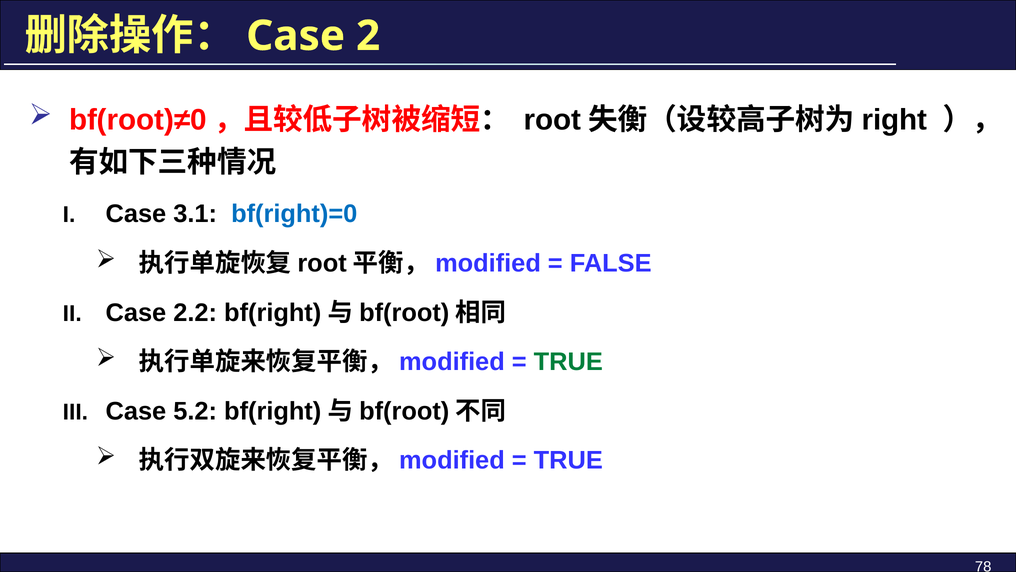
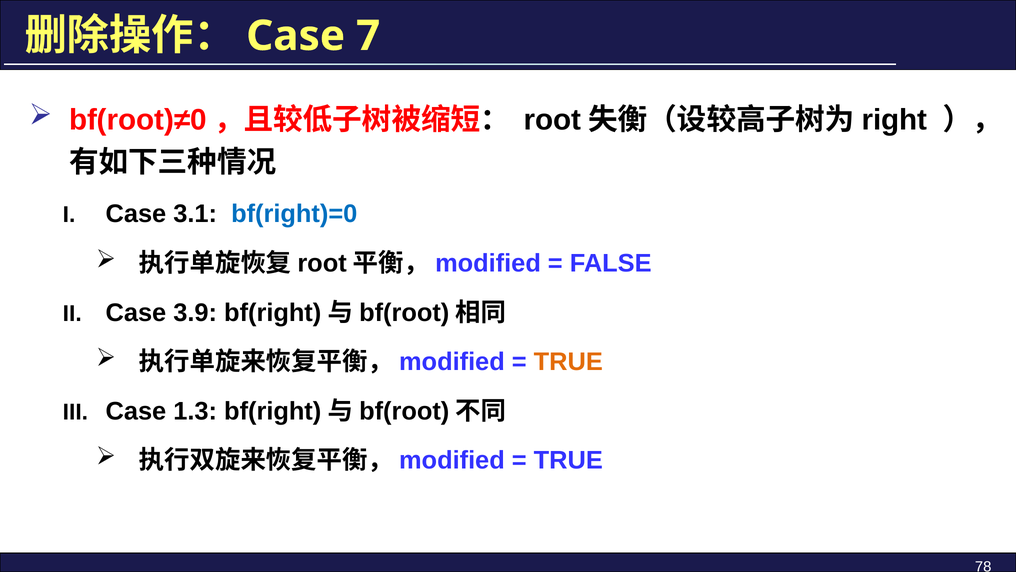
2: 2 -> 7 (368, 36)
2.2: 2.2 -> 3.9 (195, 312)
TRUE colour: green -> orange (568, 362)
5.2: 5.2 -> 1.3 (195, 411)
